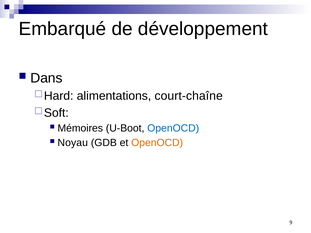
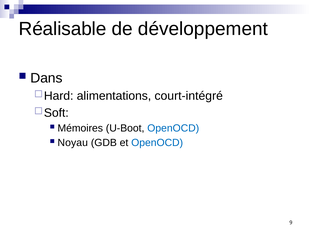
Embarqué: Embarqué -> Réalisable (63, 29)
court-chaîne: court-chaîne -> court-intégré (189, 96)
OpenOCD colour: orange -> blue (157, 143)
